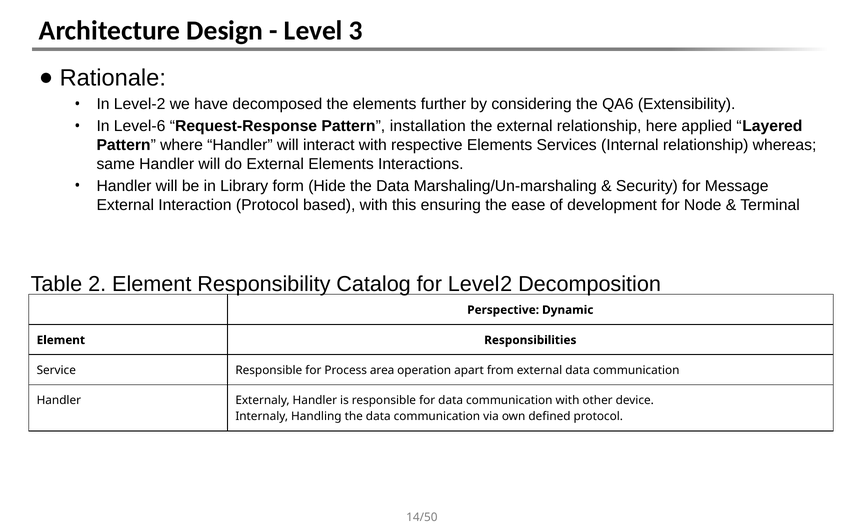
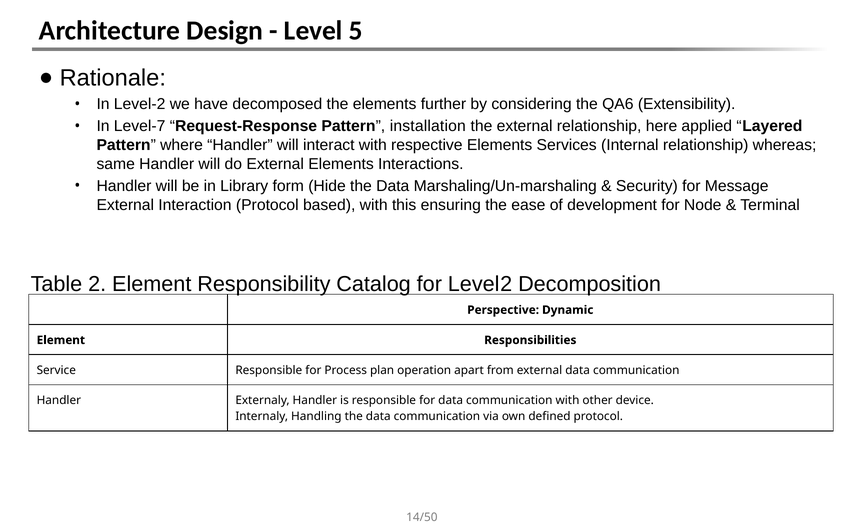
3: 3 -> 5 (356, 31)
Level-6: Level-6 -> Level-7 (140, 126)
area: area -> plan (382, 371)
